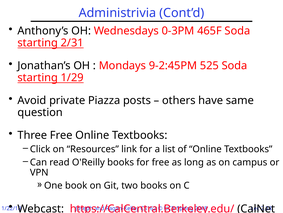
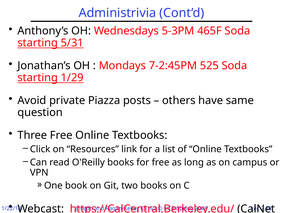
0-3PM: 0-3PM -> 5-3PM (178, 31)
2/31: 2/31 -> 5/31 (72, 43)
9-2:45PM: 9-2:45PM -> 7-2:45PM (173, 66)
